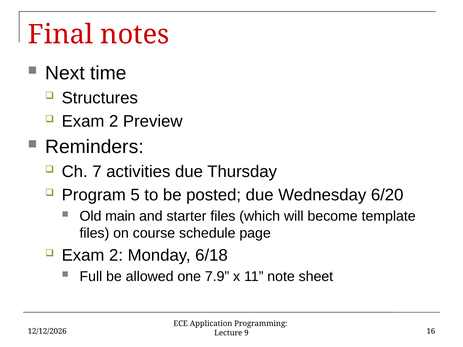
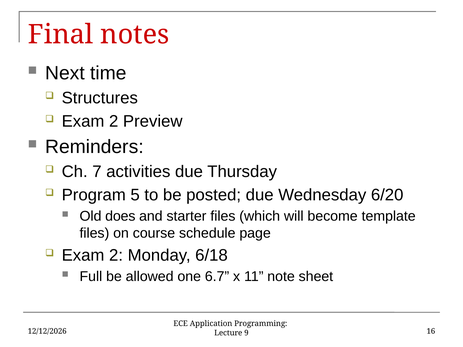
main: main -> does (120, 216)
7.9: 7.9 -> 6.7 (217, 277)
